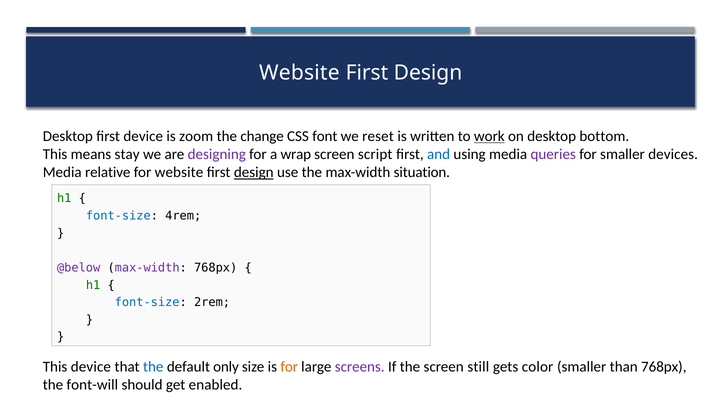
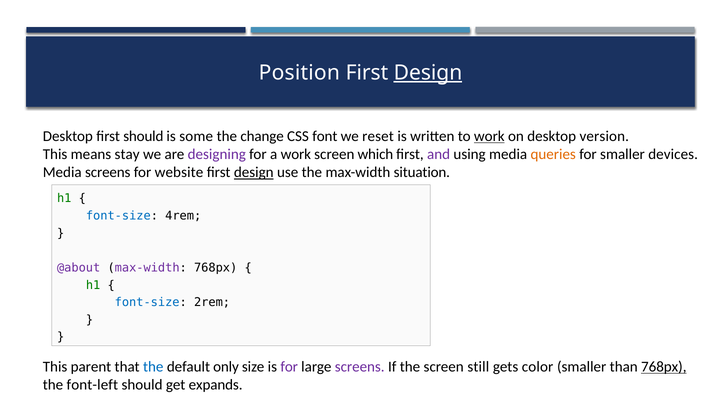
Website: Website -> Position (299, 73)
Design underline: none -> present (428, 73)
first device: device -> should (143, 136)
zoom: zoom -> some (196, 136)
bottom: bottom -> version (604, 136)
a wrap: wrap -> work (296, 154)
script: script -> which (375, 154)
and colour: blue -> purple (439, 154)
queries colour: purple -> orange (553, 154)
Media relative: relative -> screens (108, 172)
@below: @below -> @about (79, 267)
This device: device -> parent (91, 366)
for colour: orange -> purple (289, 366)
768px underline: none -> present (664, 366)
font-will: font-will -> font-left (92, 384)
enabled: enabled -> expands (216, 384)
